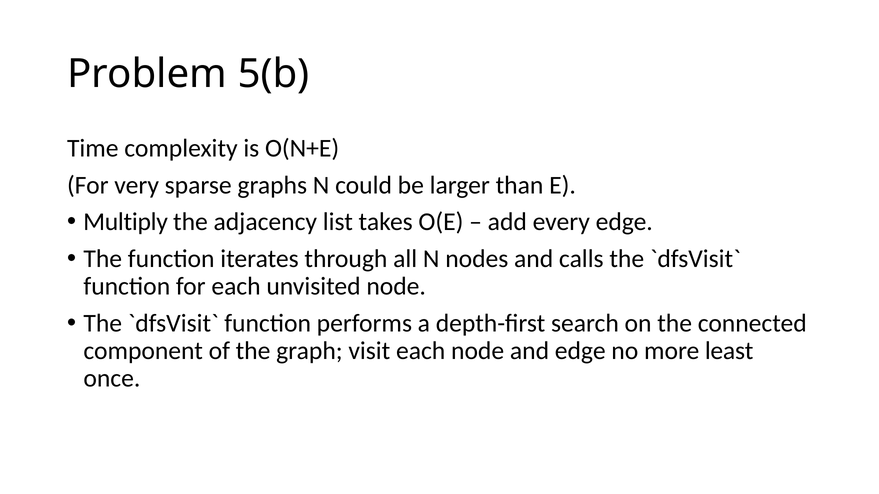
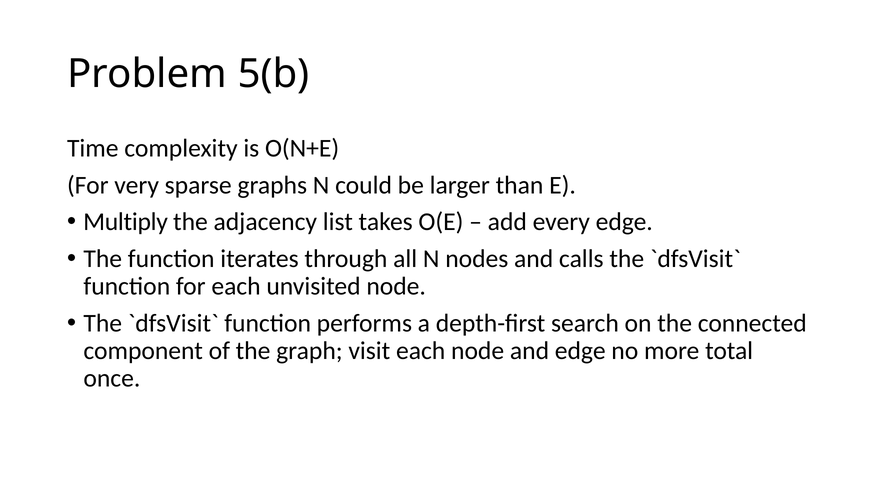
least: least -> total (729, 351)
